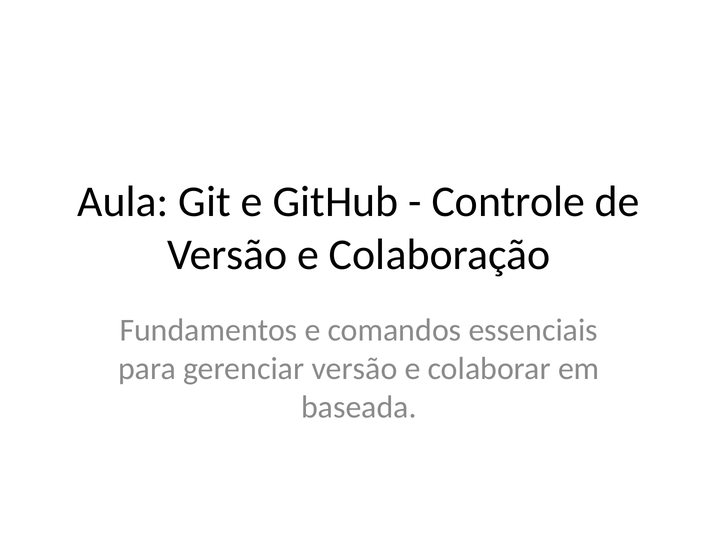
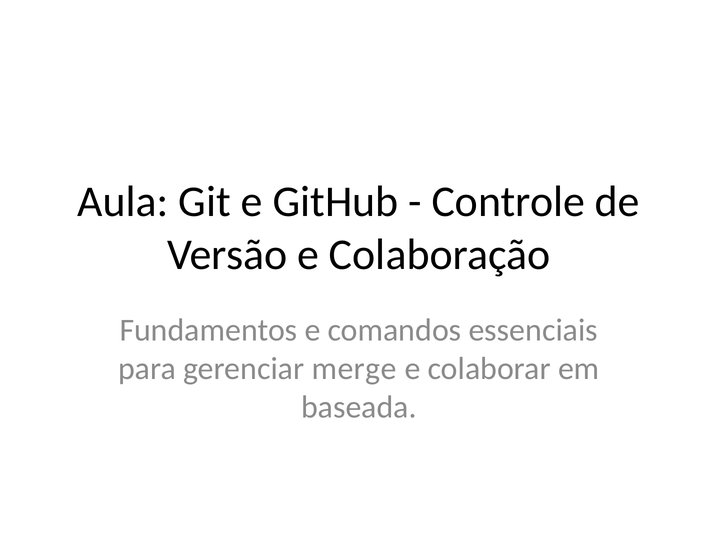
gerenciar versão: versão -> merge (354, 368)
